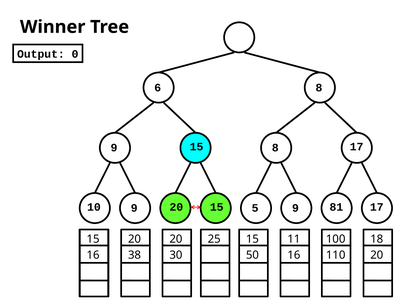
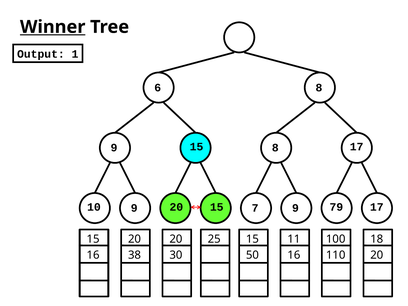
Winner underline: none -> present (53, 27)
0: 0 -> 1 (75, 54)
5: 5 -> 7 (255, 208)
81: 81 -> 79 (336, 207)
